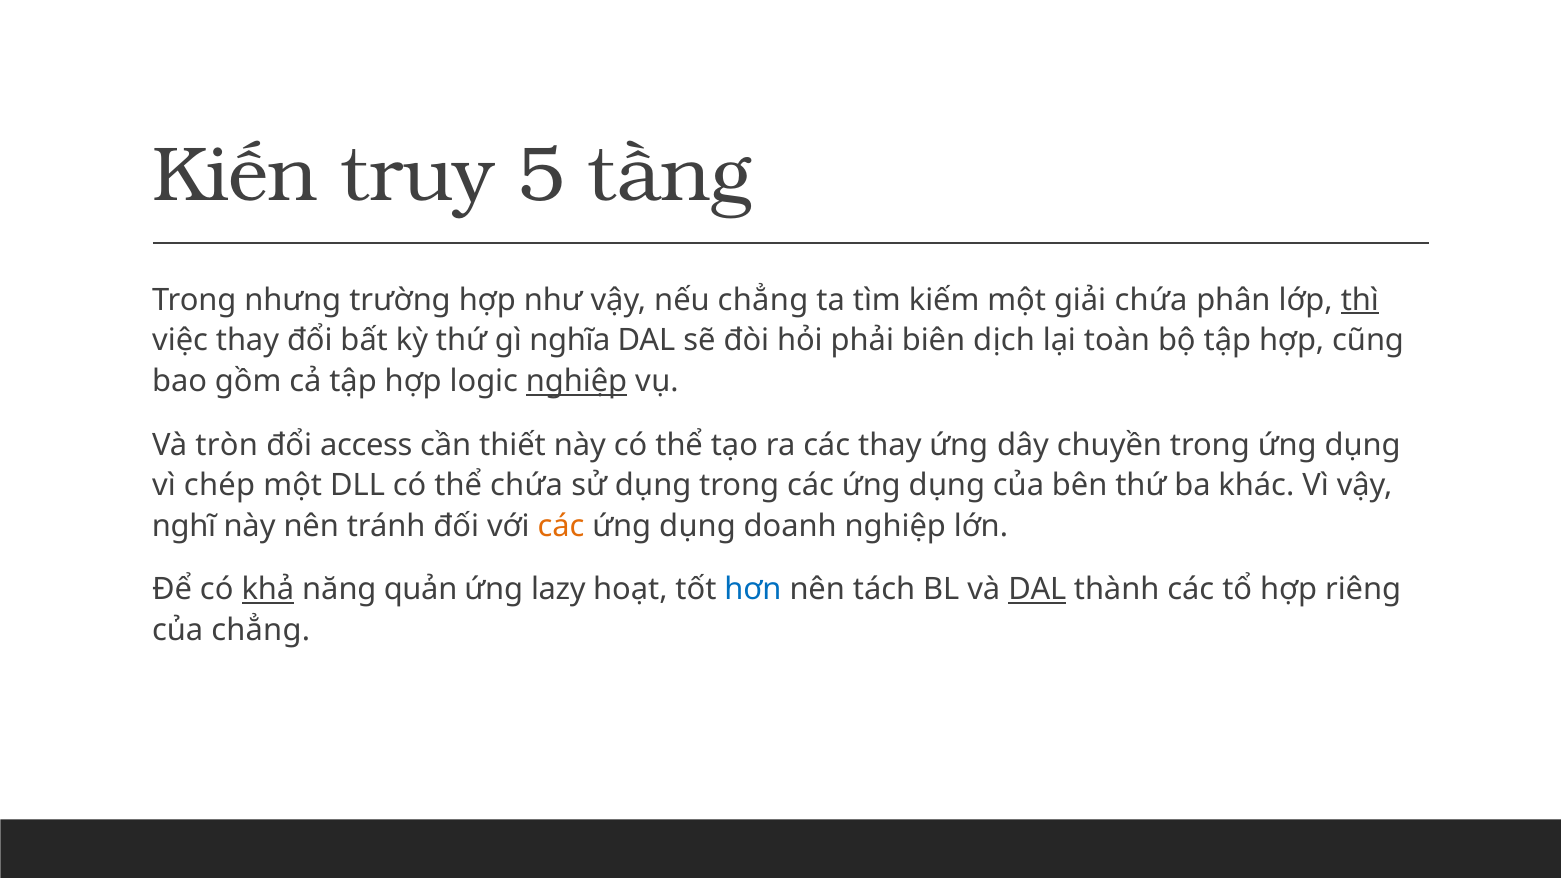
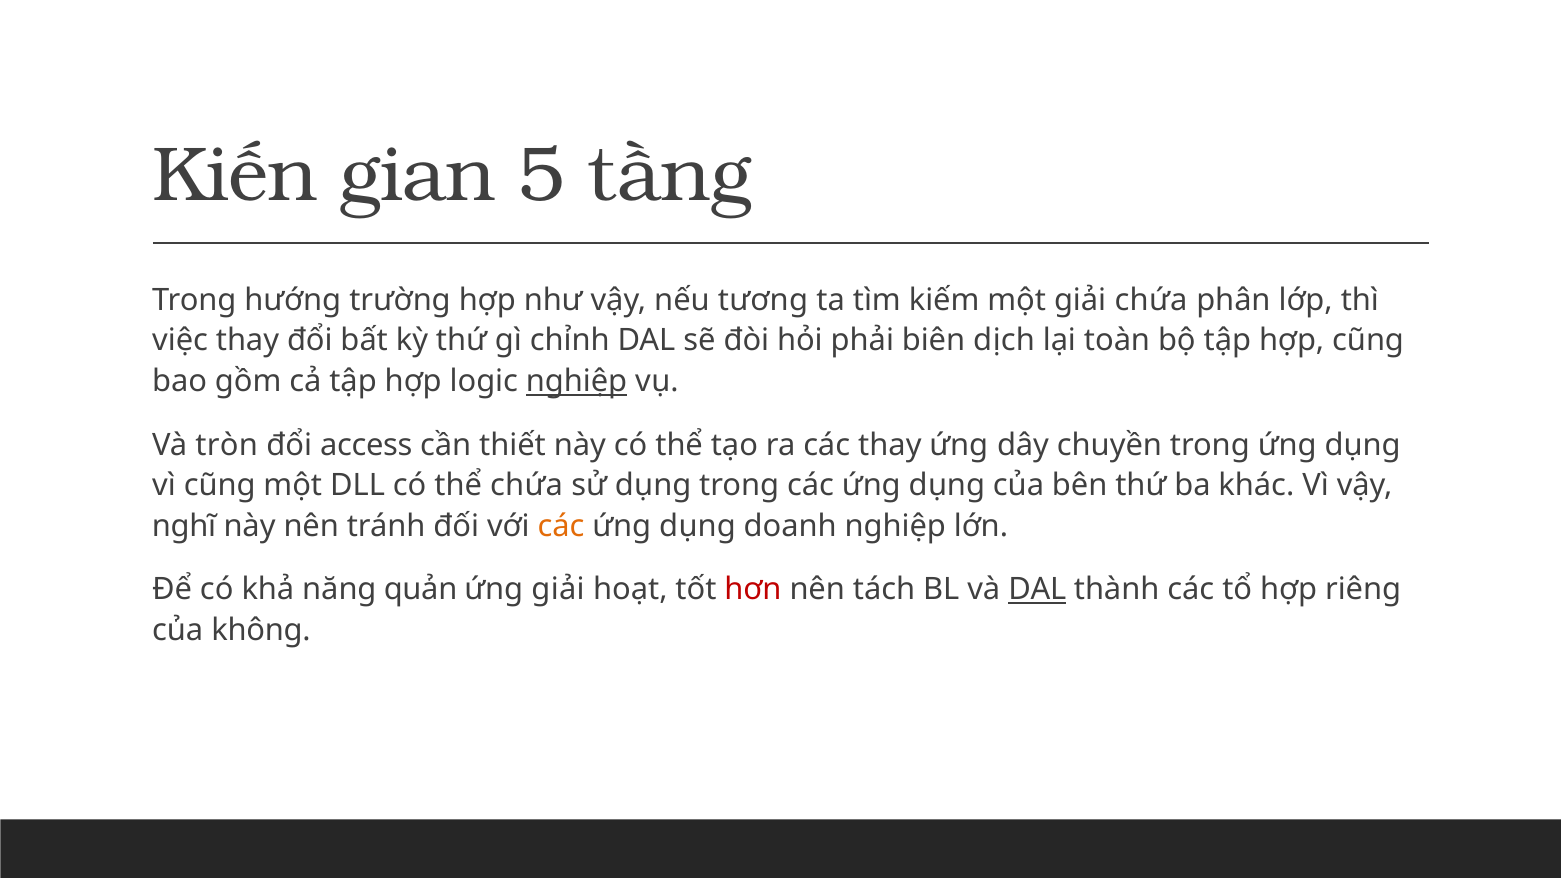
truy: truy -> gian (418, 175)
nhưng: nhưng -> hướng (293, 300)
nếu chẳng: chẳng -> tương (763, 300)
thì underline: present -> none (1360, 300)
nghĩa: nghĩa -> chỉnh (570, 341)
vì chép: chép -> cũng (220, 486)
khả underline: present -> none (268, 590)
ứng lazy: lazy -> giải (558, 590)
hơn colour: blue -> red (753, 590)
của chẳng: chẳng -> không (261, 631)
